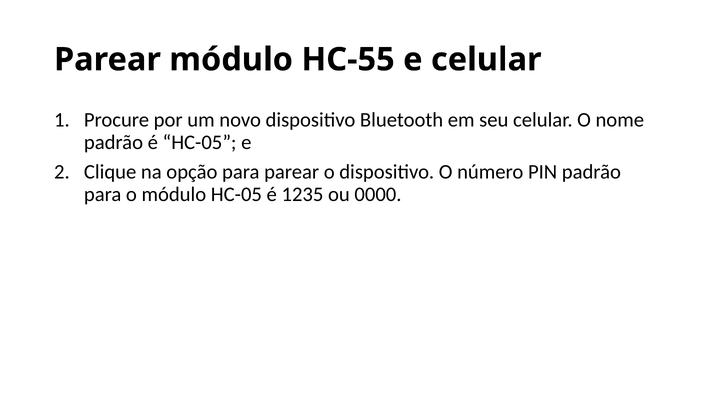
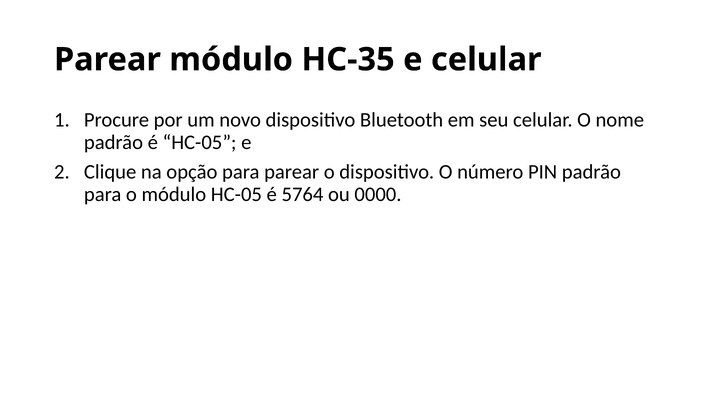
HC-55: HC-55 -> HC-35 (348, 60)
1235: 1235 -> 5764 (302, 194)
